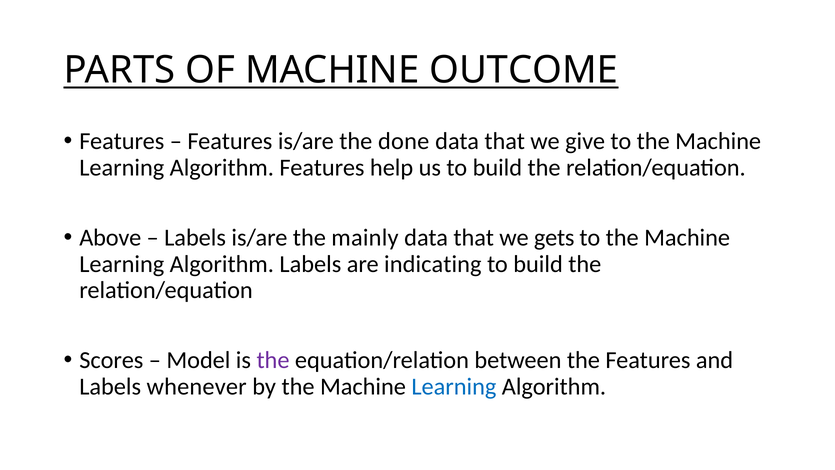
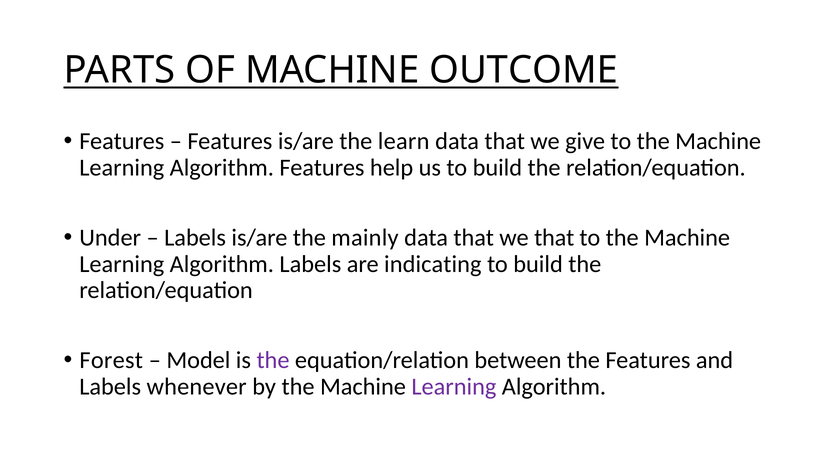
done: done -> learn (404, 141)
Above: Above -> Under (110, 238)
we gets: gets -> that (554, 238)
Scores: Scores -> Forest (111, 360)
Learning colour: blue -> purple (454, 386)
